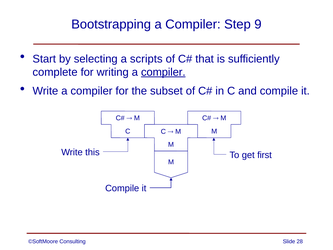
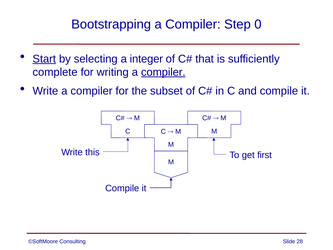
9: 9 -> 0 (258, 24)
Start underline: none -> present (44, 59)
scripts: scripts -> integer (146, 59)
